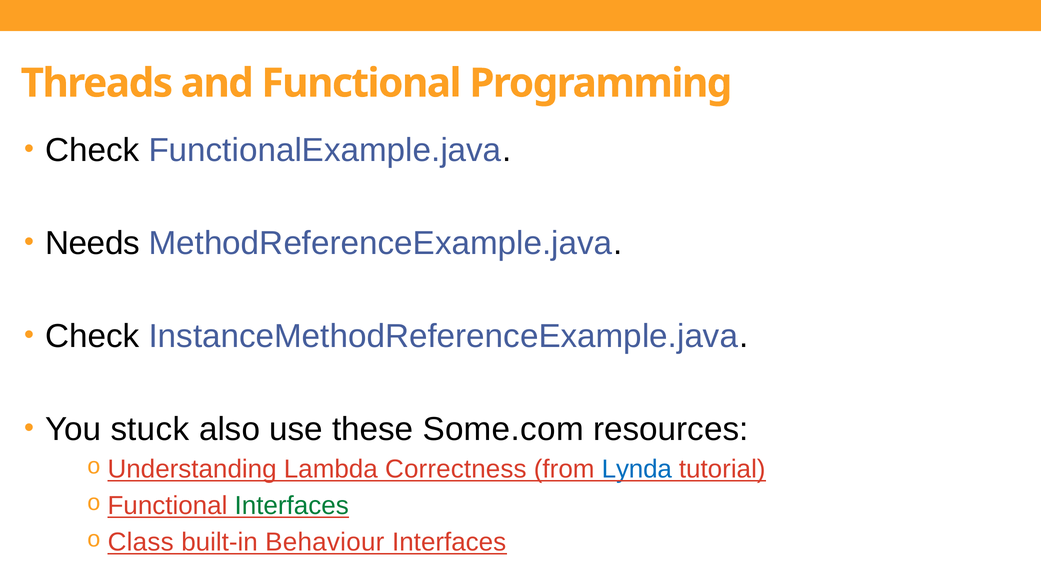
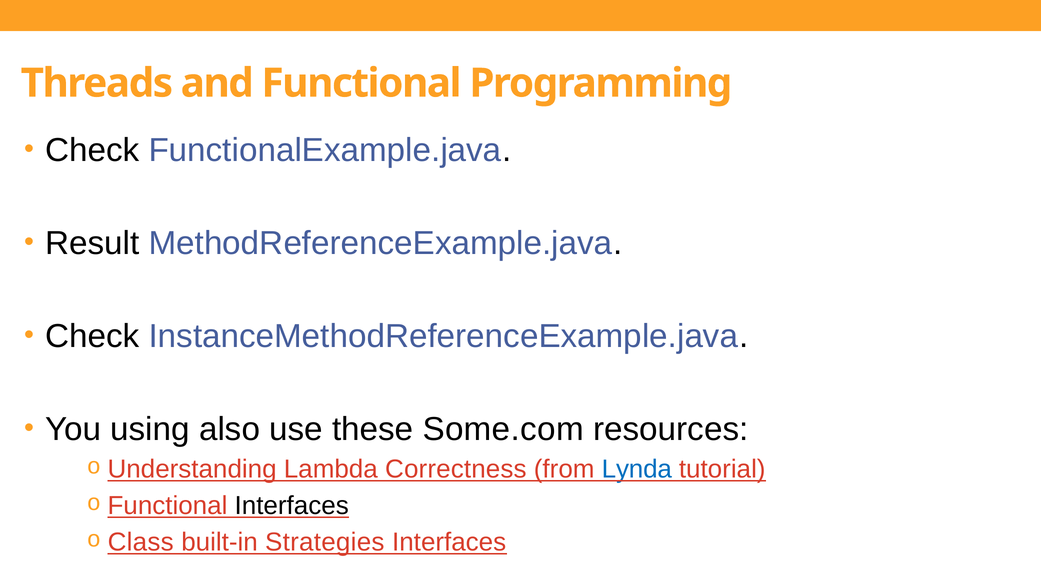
Needs: Needs -> Result (92, 244)
stuck: stuck -> using (150, 430)
Interfaces colour: green -> black (292, 506)
Behaviour: Behaviour -> Strategies (325, 543)
